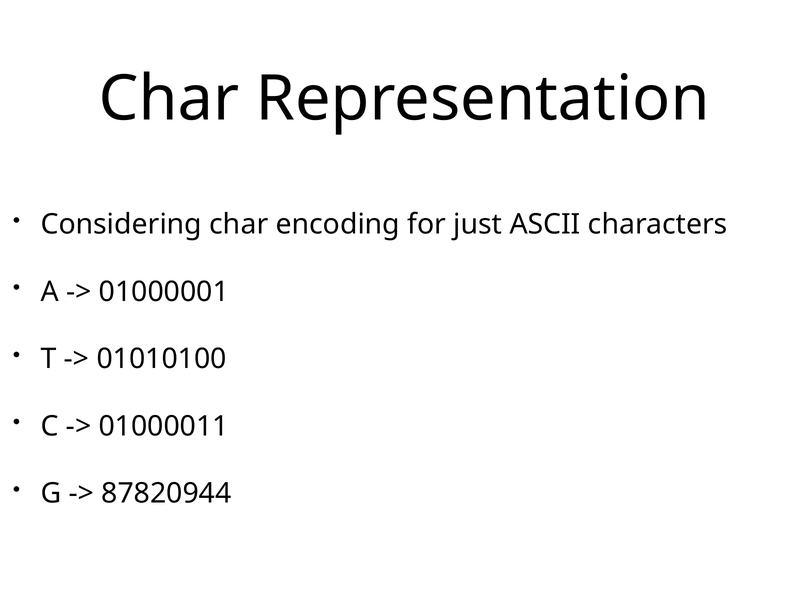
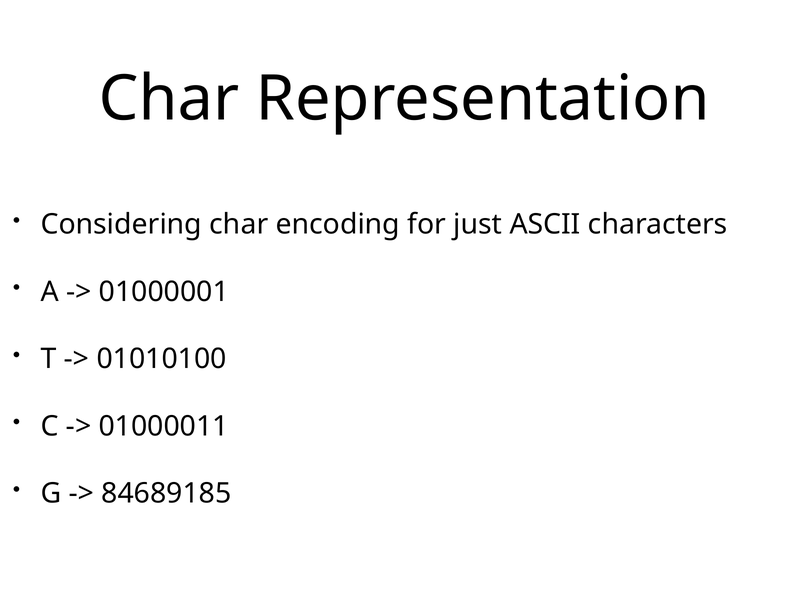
87820944: 87820944 -> 84689185 (166, 494)
